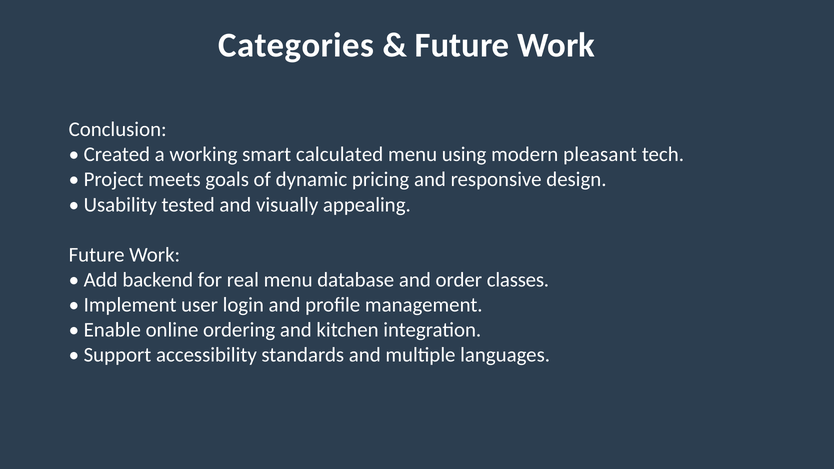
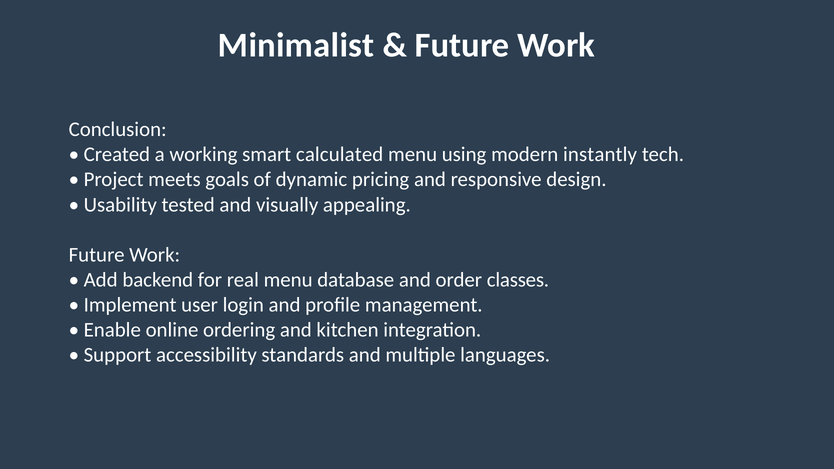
Categories: Categories -> Minimalist (296, 45)
pleasant: pleasant -> instantly (600, 155)
